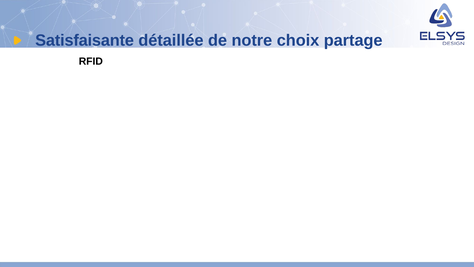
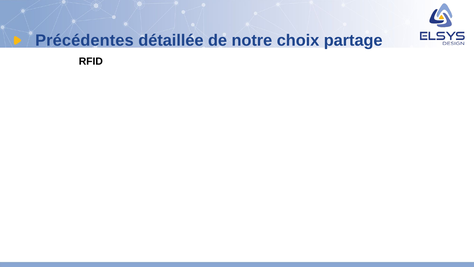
Satisfaisante: Satisfaisante -> Précédentes (84, 40)
